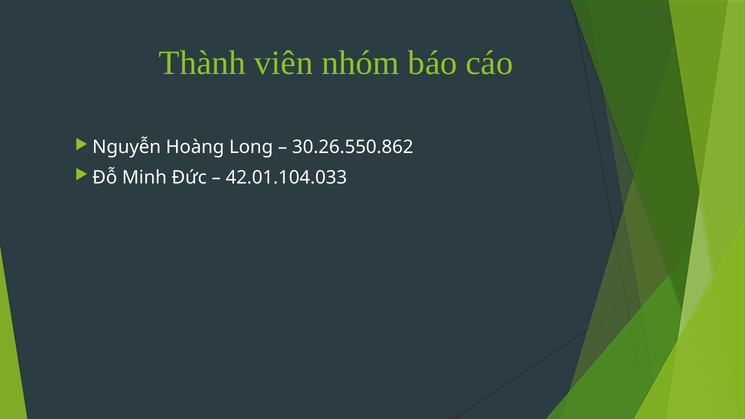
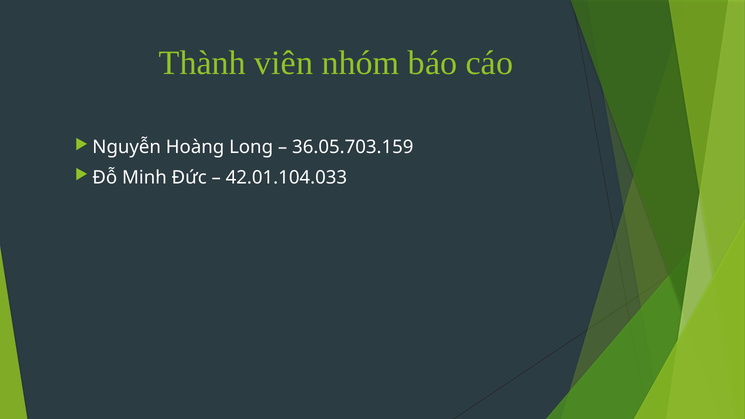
30.26.550.862: 30.26.550.862 -> 36.05.703.159 (353, 147)
